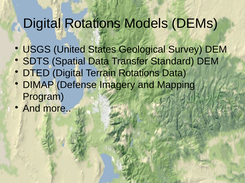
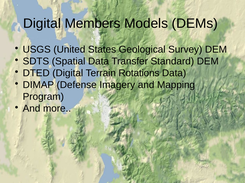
Digital Rotations: Rotations -> Members (93, 24)
